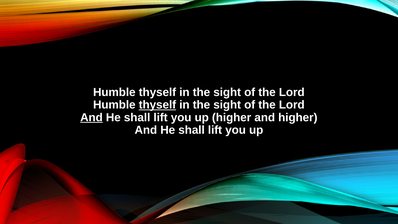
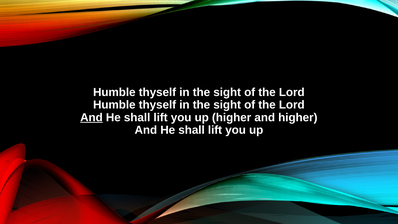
thyself underline: present -> none (157, 105)
